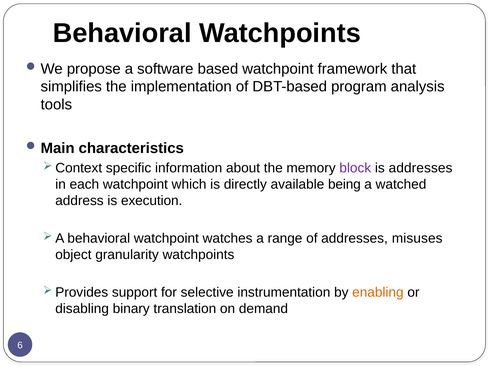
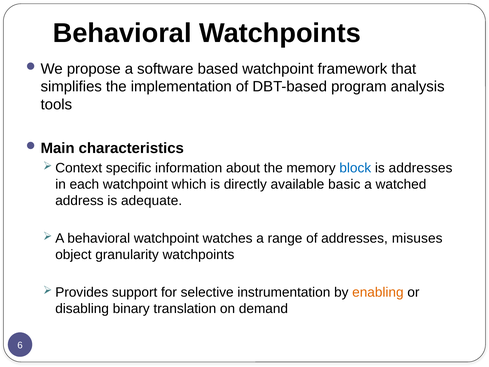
block colour: purple -> blue (355, 168)
being: being -> basic (344, 184)
execution: execution -> adequate (152, 200)
